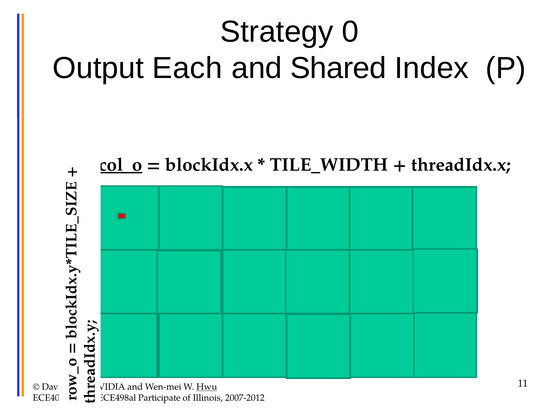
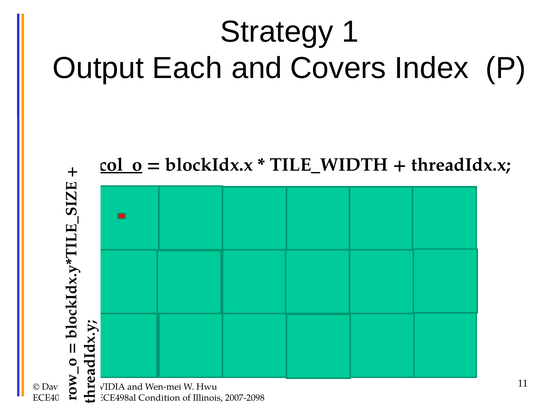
0: 0 -> 1 (350, 32)
Shared: Shared -> Covers (338, 68)
Hwu underline: present -> none (207, 387)
Participate: Participate -> Condition (159, 398)
2007-2012: 2007-2012 -> 2007-2098 (245, 398)
